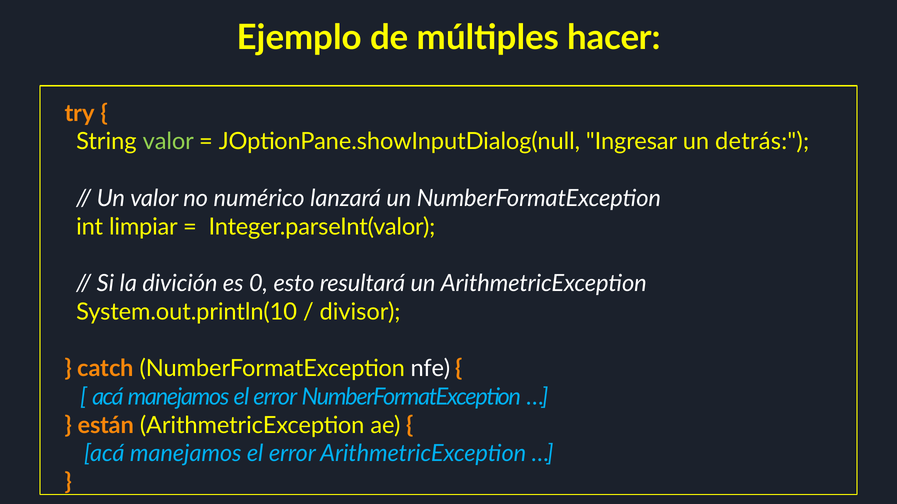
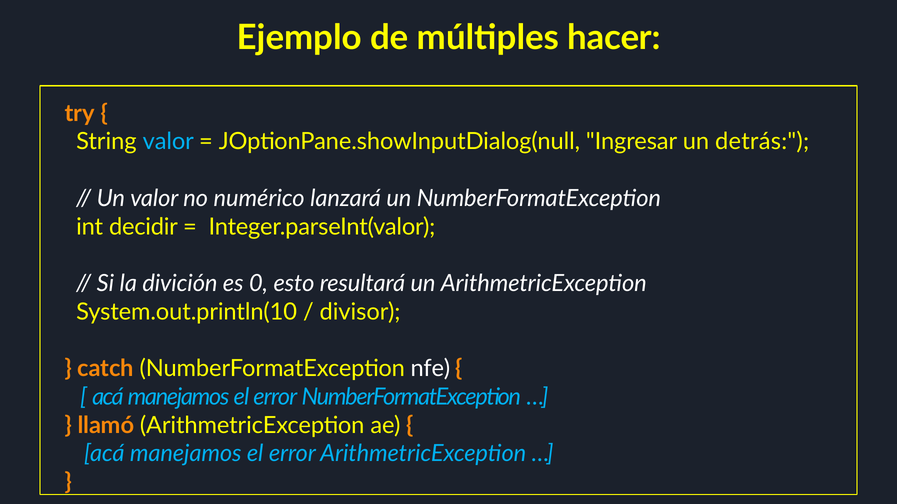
valor colour: light green -> light blue (168, 142)
limpiar: limpiar -> decidir (143, 227)
están: están -> llamó (106, 426)
